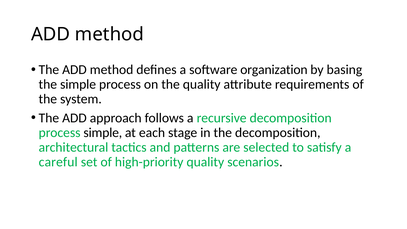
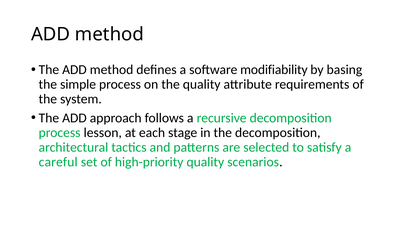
organization: organization -> modifiability (274, 70)
process simple: simple -> lesson (103, 133)
